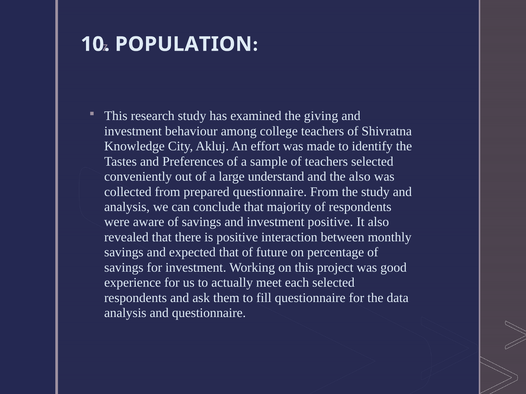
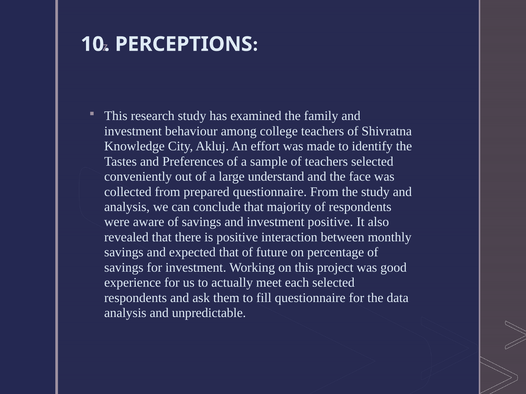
POPULATION: POPULATION -> PERCEPTIONS (184, 44)
giving: giving -> family (321, 116)
the also: also -> face (360, 177)
and questionnaire: questionnaire -> unpredictable (209, 313)
